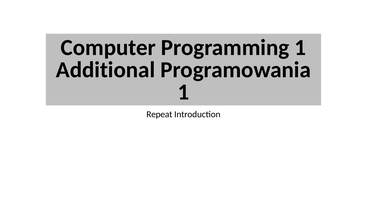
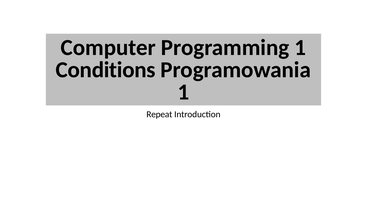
Additional: Additional -> Conditions (106, 70)
